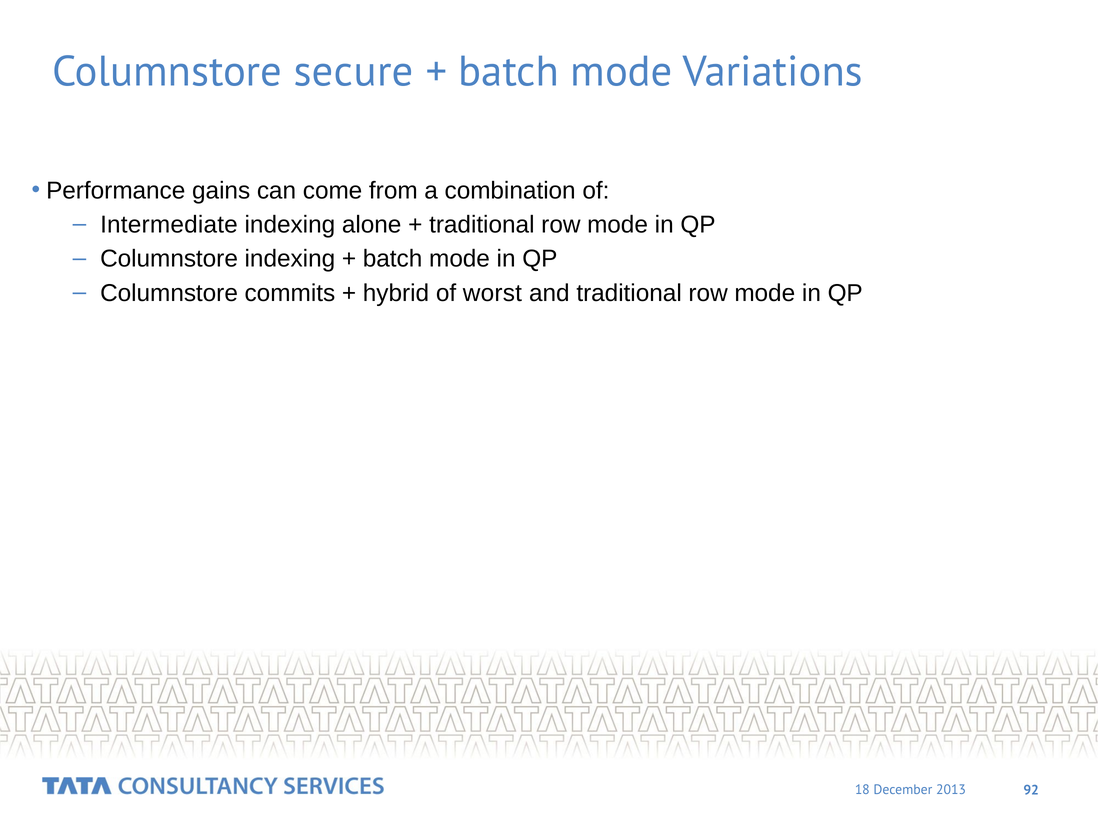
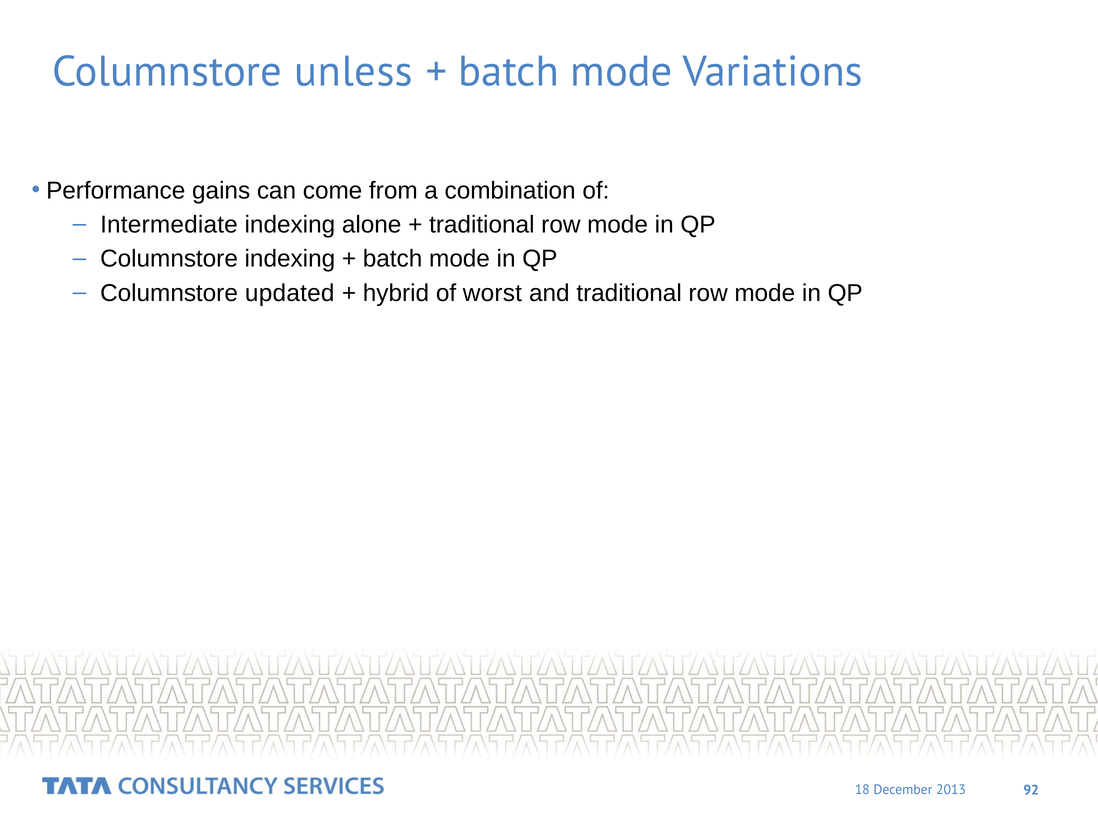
secure: secure -> unless (354, 72)
commits: commits -> updated (290, 293)
